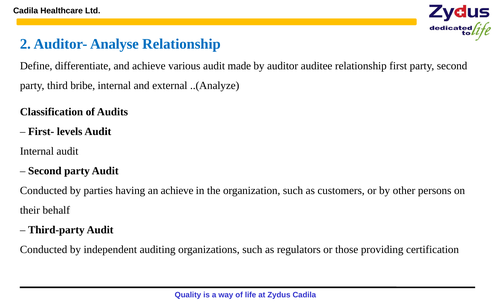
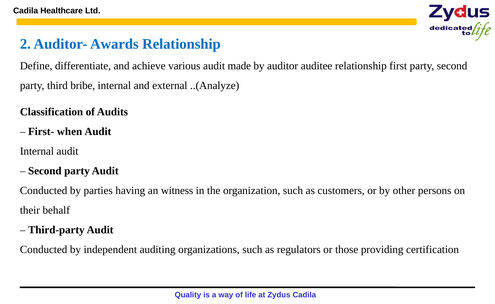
Analyse: Analyse -> Awards (114, 44)
levels: levels -> when (70, 131)
an achieve: achieve -> witness (177, 190)
